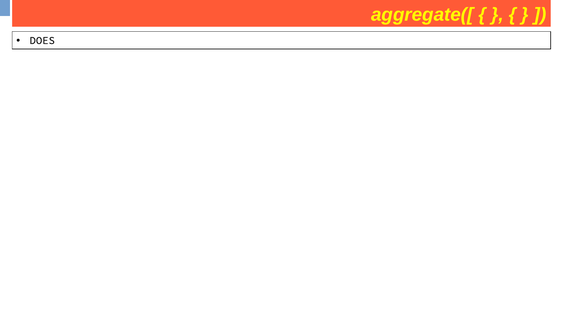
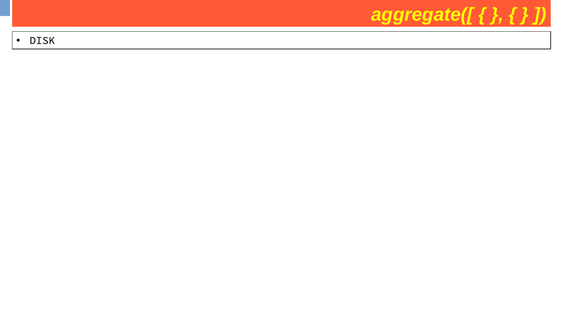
DOES: DOES -> DISK (42, 40)
